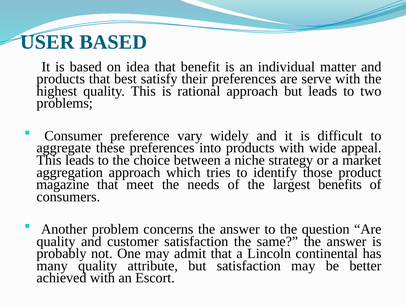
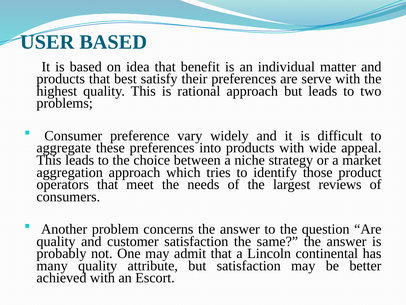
magazine: magazine -> operators (63, 184)
benefits: benefits -> reviews (340, 184)
